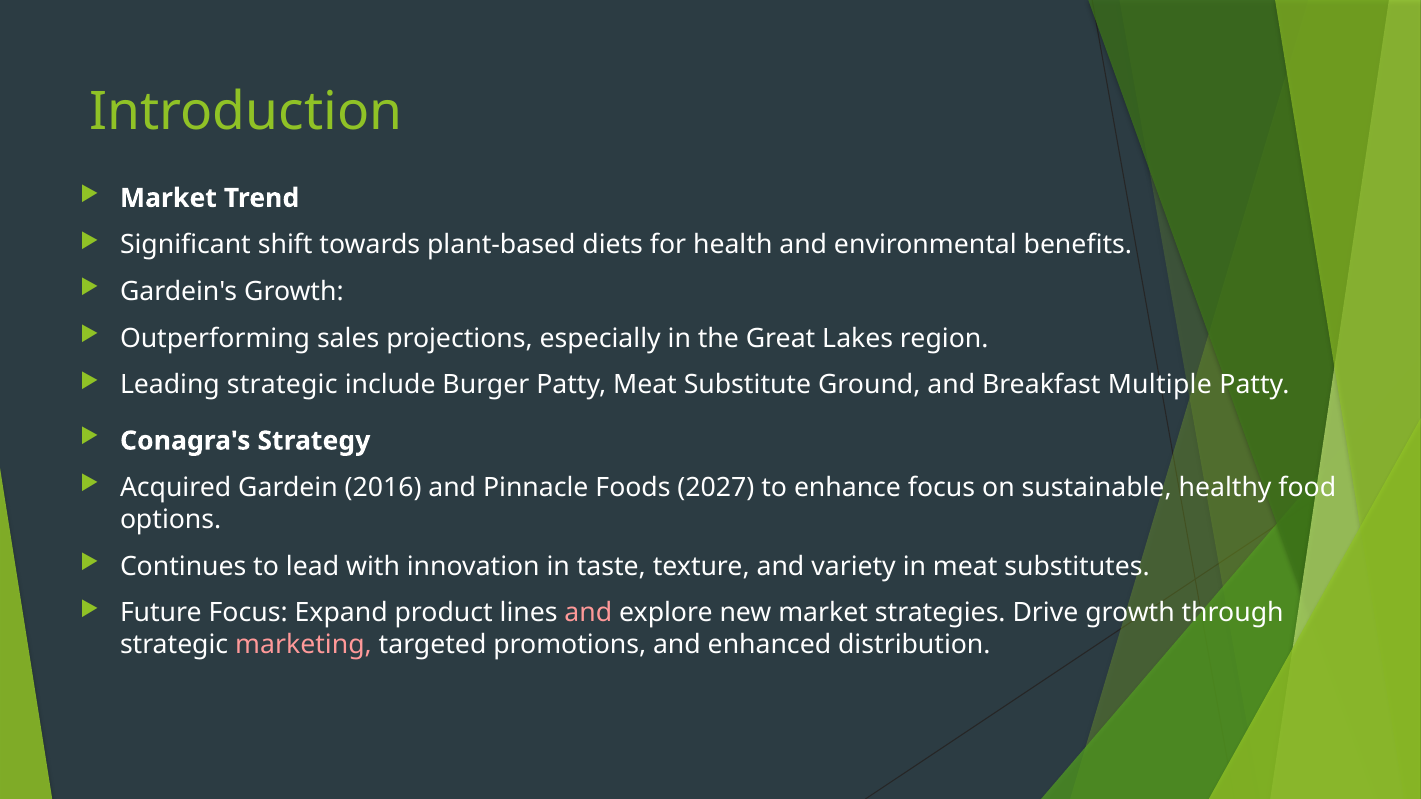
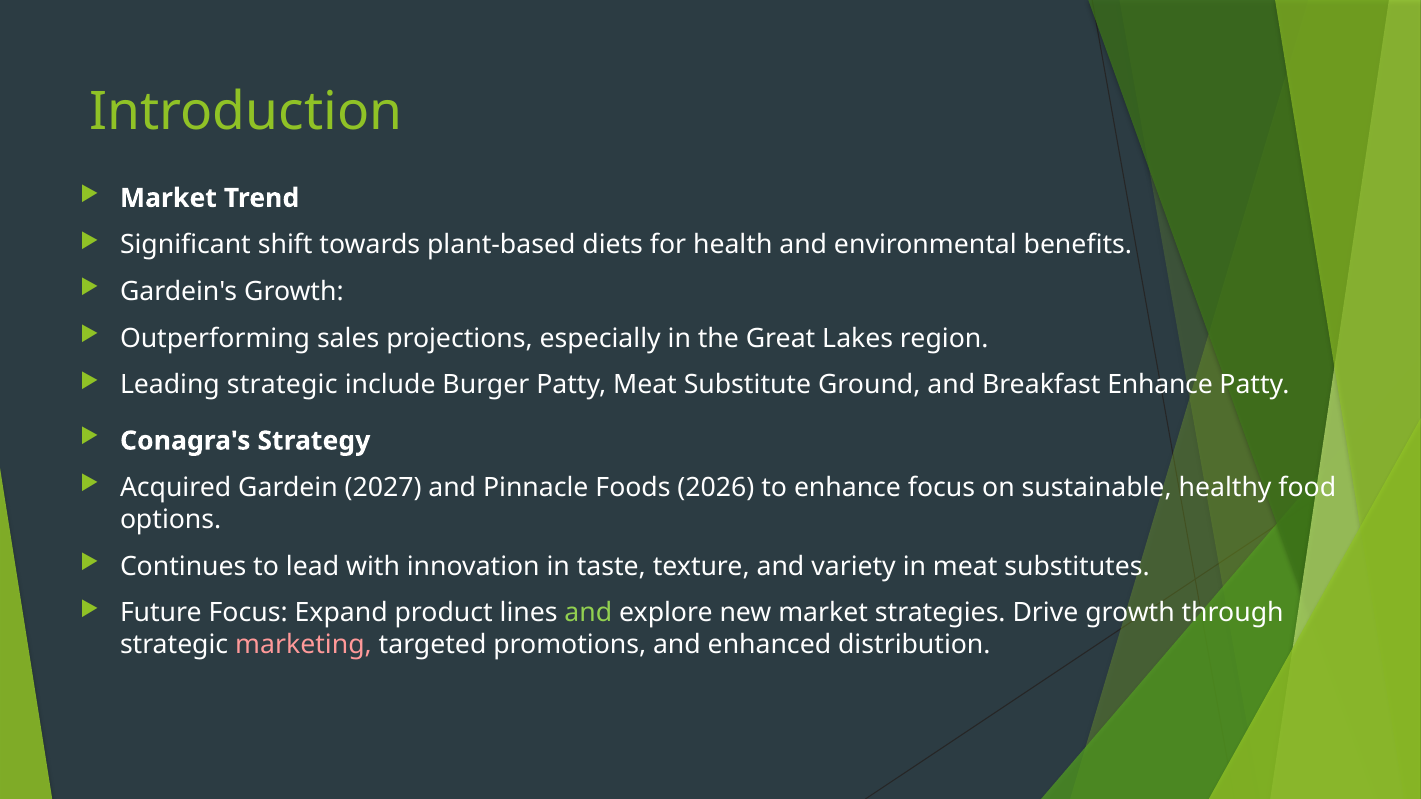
Breakfast Multiple: Multiple -> Enhance (1160, 385)
2016: 2016 -> 2027 (383, 488)
2027: 2027 -> 2026 (716, 488)
and colour: pink -> light green (588, 613)
